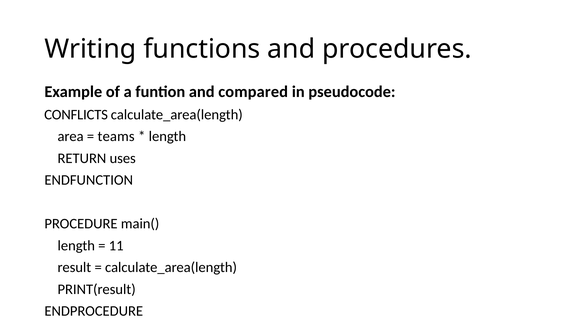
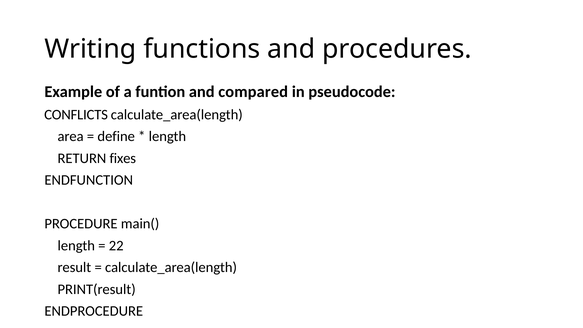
teams: teams -> define (116, 136)
uses: uses -> fixes (123, 158)
11: 11 -> 22 (116, 246)
